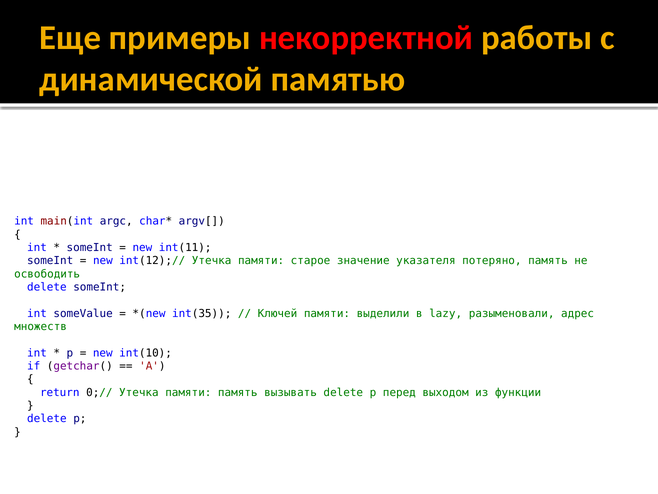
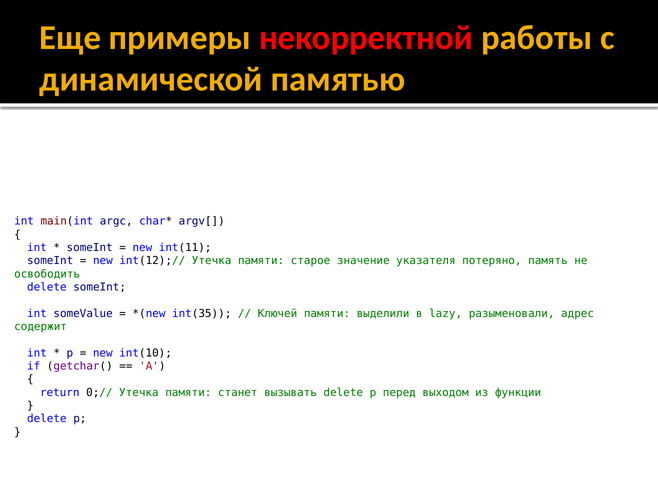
множеств: множеств -> содержит (41, 326)
памяти память: память -> станет (238, 392)
